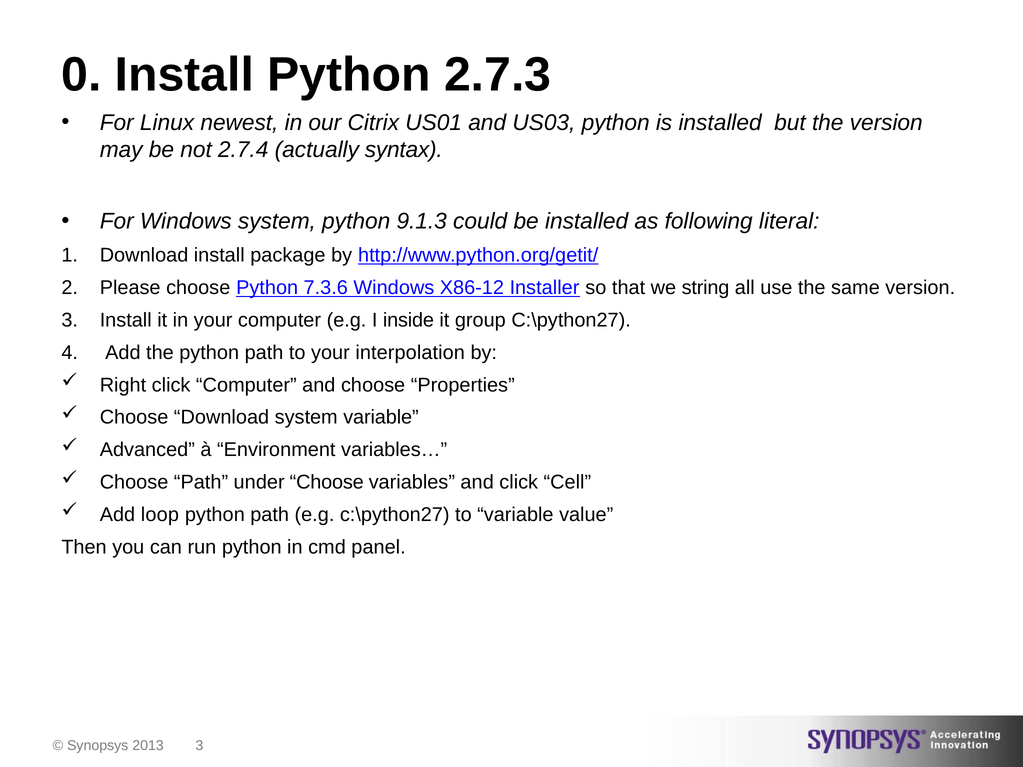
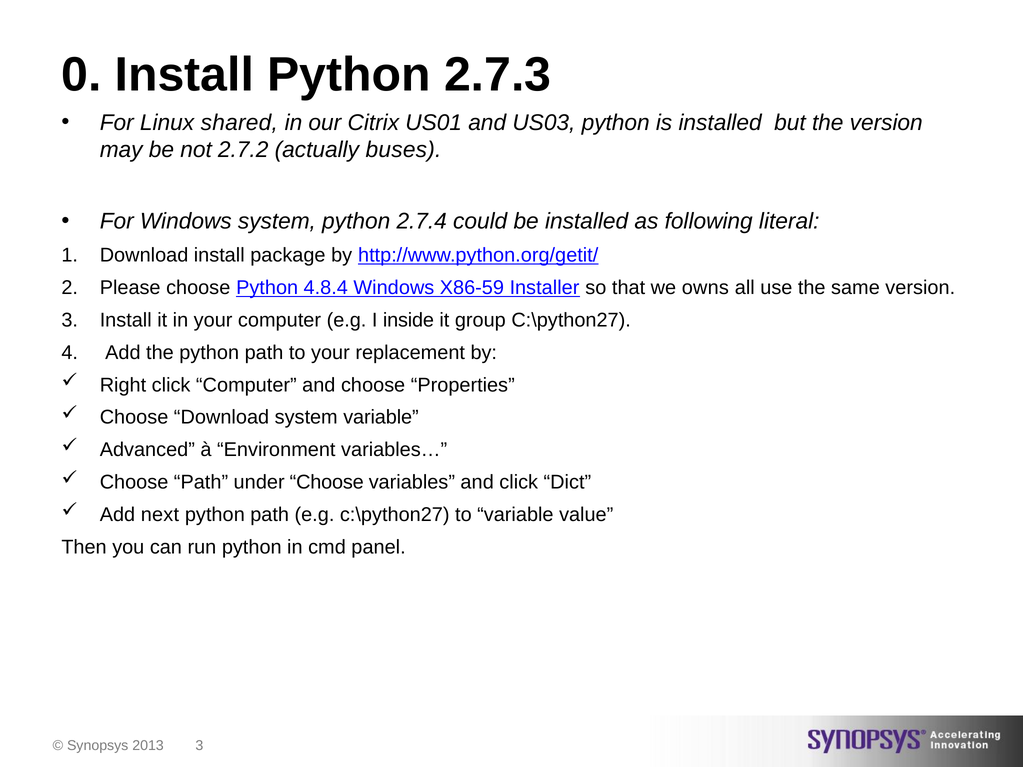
newest: newest -> shared (239, 123)
2.7.4: 2.7.4 -> 2.7.2 (243, 150)
syntax: syntax -> buses (404, 150)
9.1.3: 9.1.3 -> 2.7.4 (422, 222)
7.3.6: 7.3.6 -> 4.8.4 (326, 288)
X86-12: X86-12 -> X86-59 (472, 288)
string: string -> owns (705, 288)
interpolation: interpolation -> replacement (410, 353)
Cell: Cell -> Dict (567, 482)
loop: loop -> next (160, 515)
